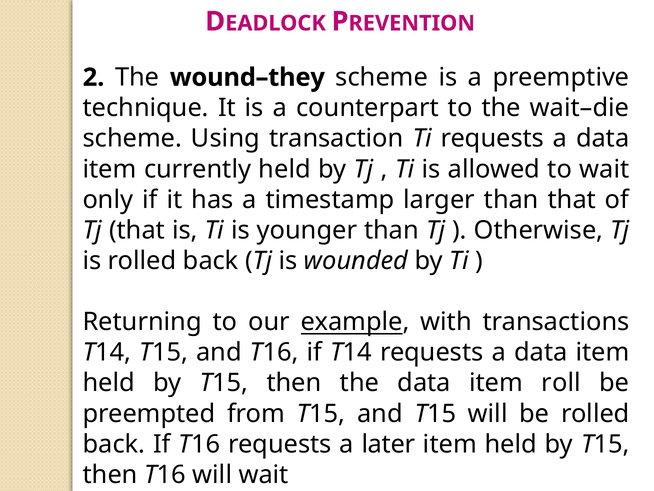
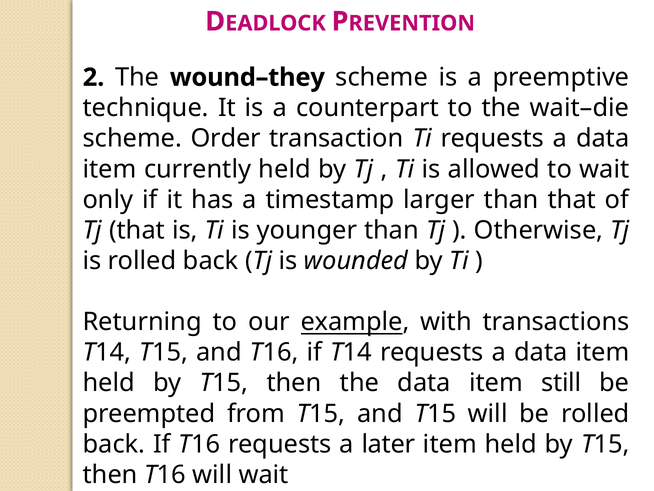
Using: Using -> Order (226, 138)
roll: roll -> still (561, 383)
